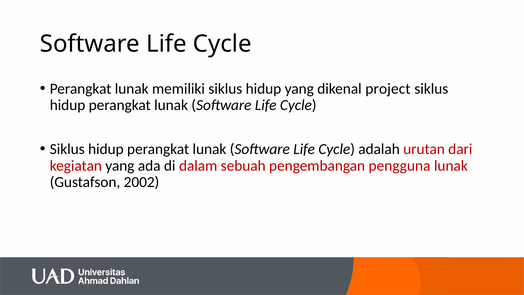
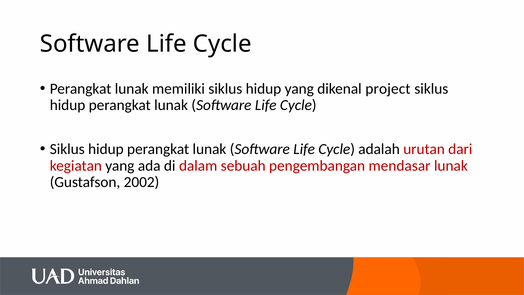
pengguna: pengguna -> mendasar (400, 166)
